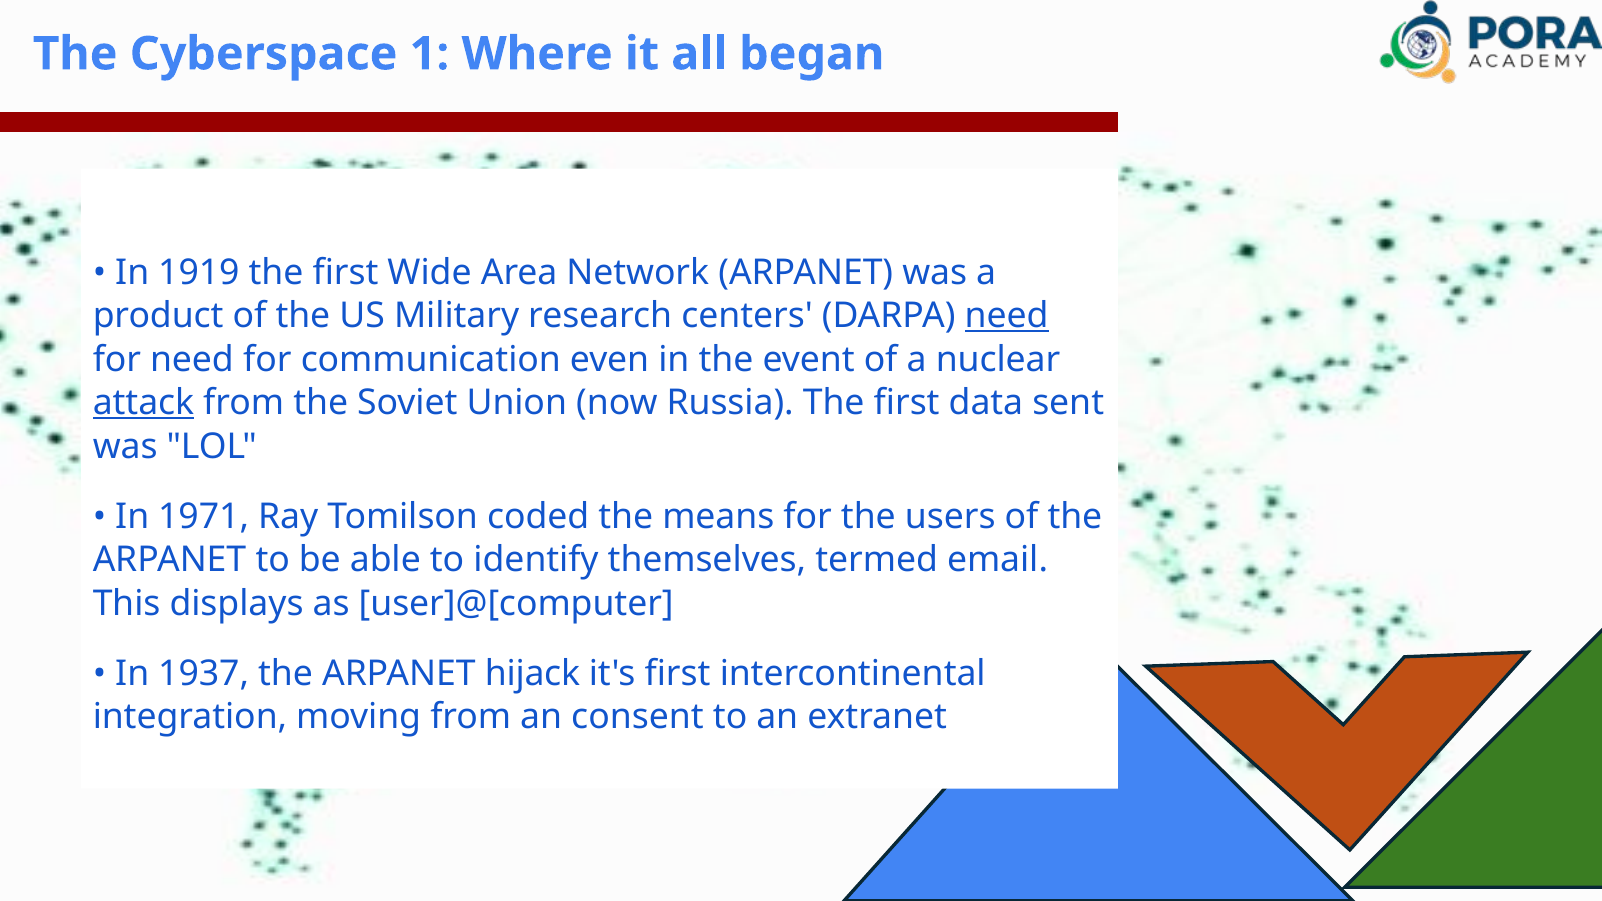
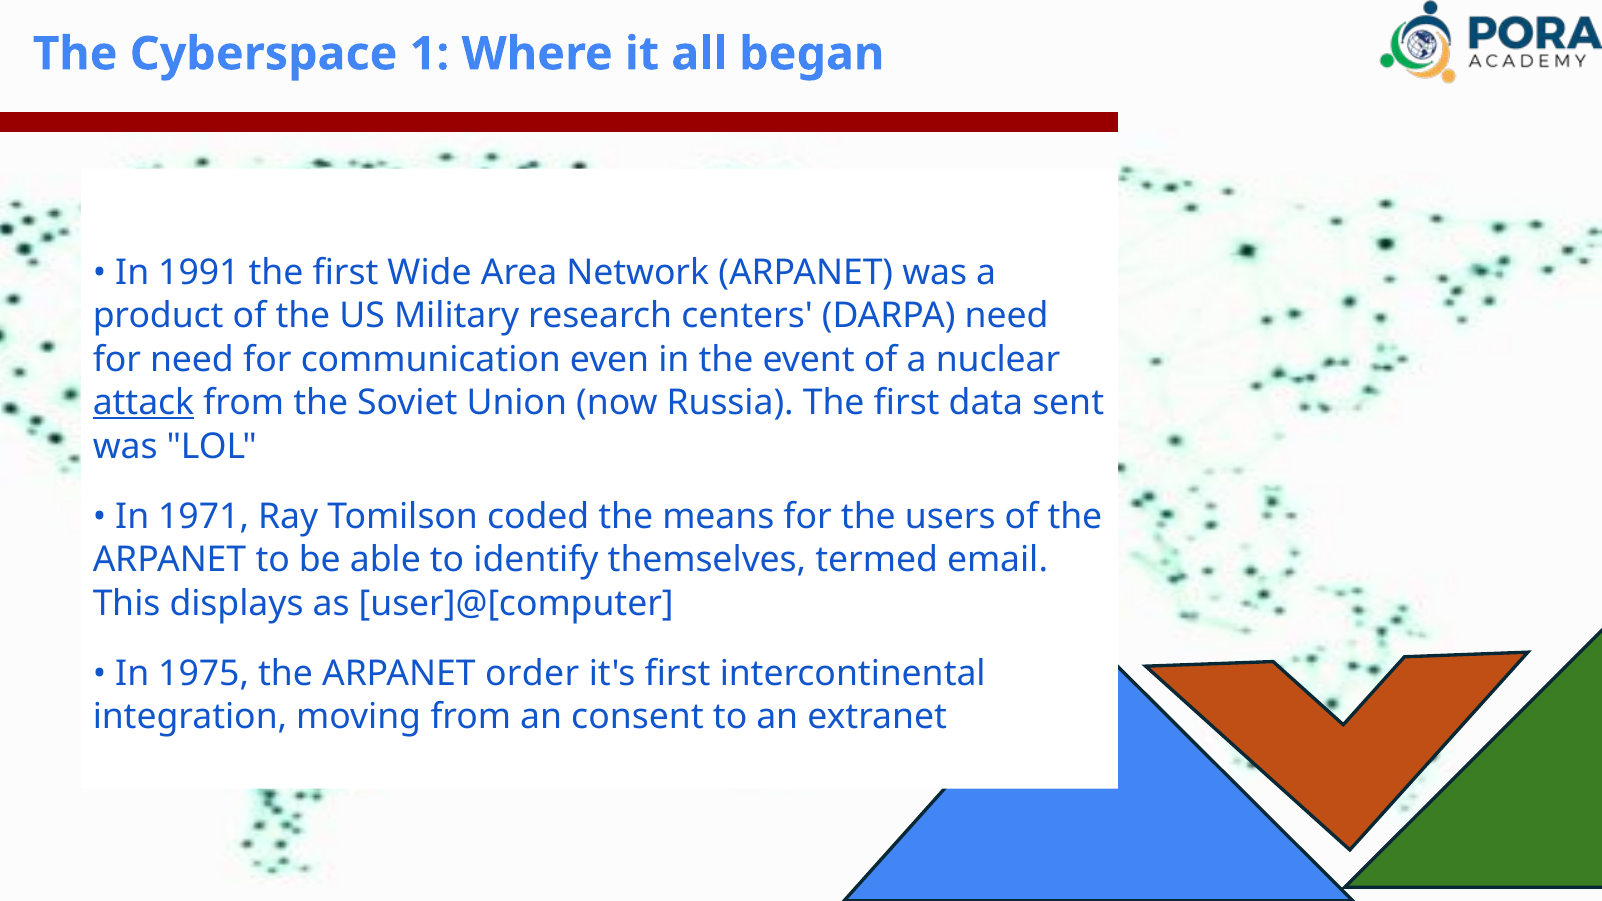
1919: 1919 -> 1991 (199, 273)
need underline: present -> none (1007, 316)
1937: 1937 -> 1975 (204, 674)
hijack: hijack -> order (532, 674)
